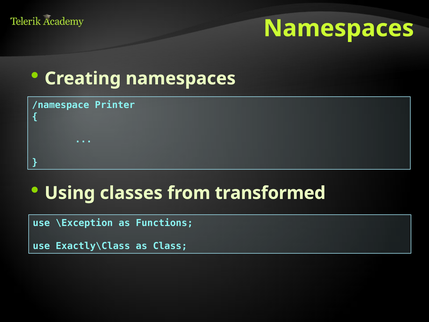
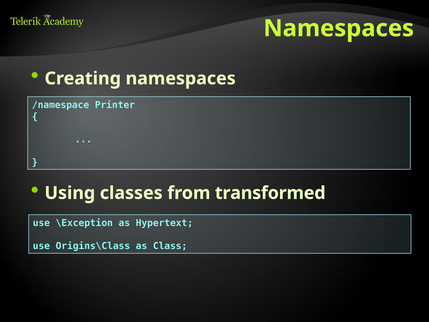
Functions: Functions -> Hypertext (164, 223)
Exactly\Class: Exactly\Class -> Origins\Class (93, 246)
